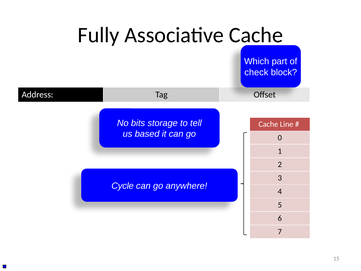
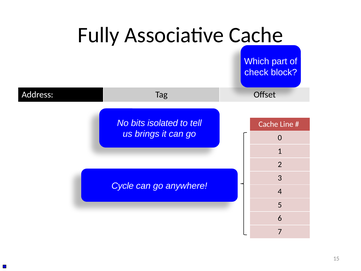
storage: storage -> isolated (163, 123)
based: based -> brings (147, 134)
